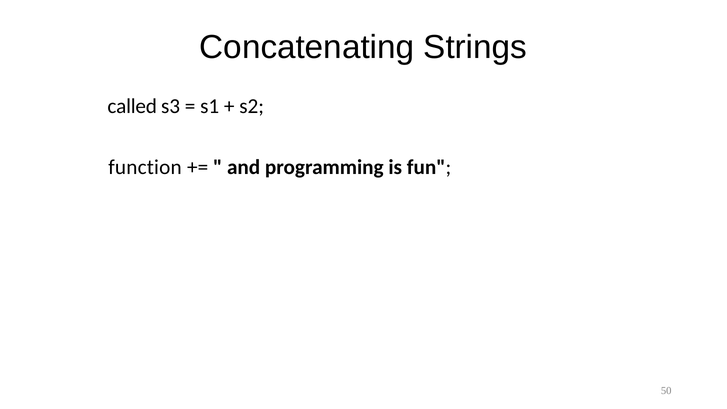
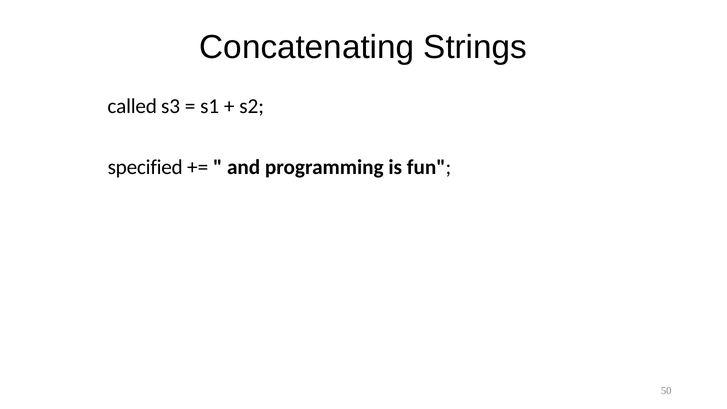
function: function -> specified (145, 167)
